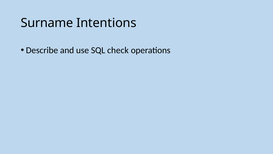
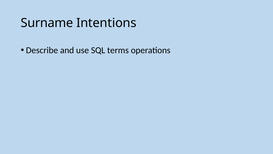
check: check -> terms (118, 50)
